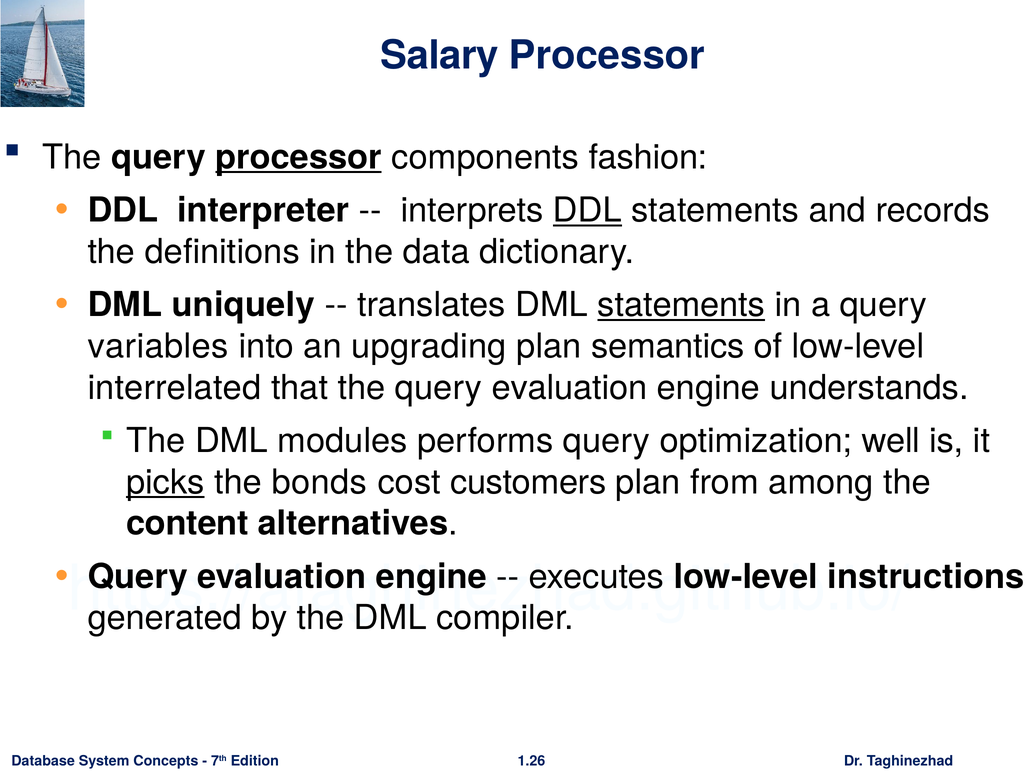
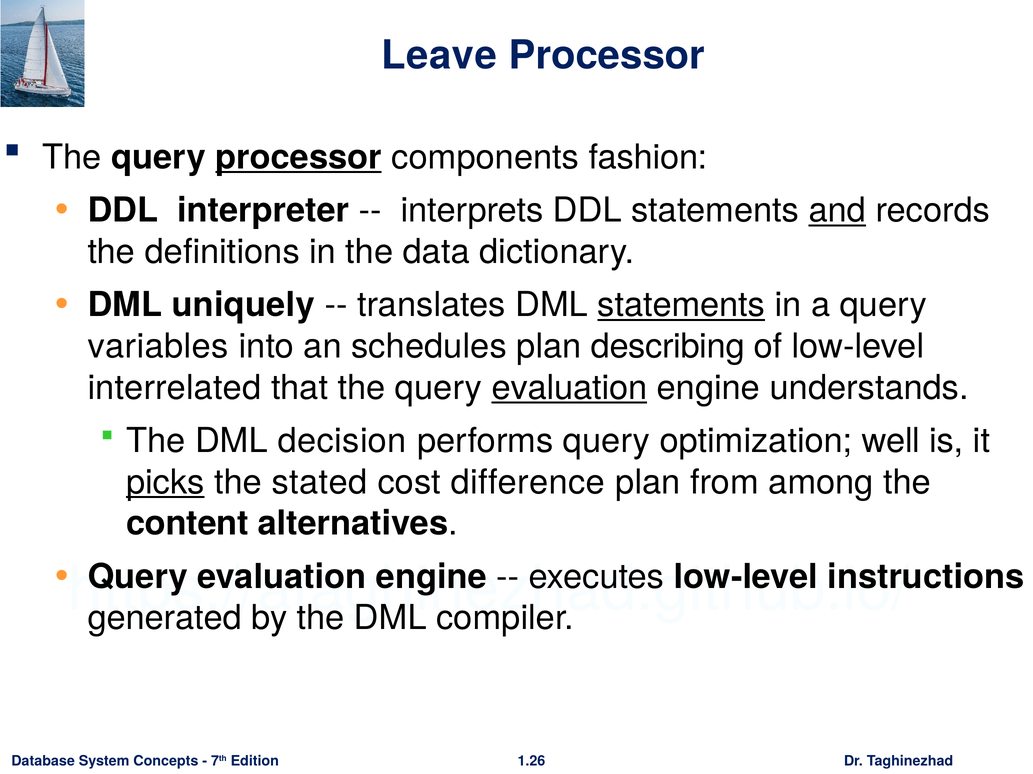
Salary: Salary -> Leave (439, 56)
DDL underline: present -> none (587, 211)
and underline: none -> present (837, 211)
upgrading: upgrading -> schedules (429, 347)
semantics: semantics -> describing (668, 347)
evaluation underline: none -> present (569, 388)
modules: modules -> decision (342, 441)
bonds: bonds -> stated (320, 483)
customers: customers -> difference (528, 483)
